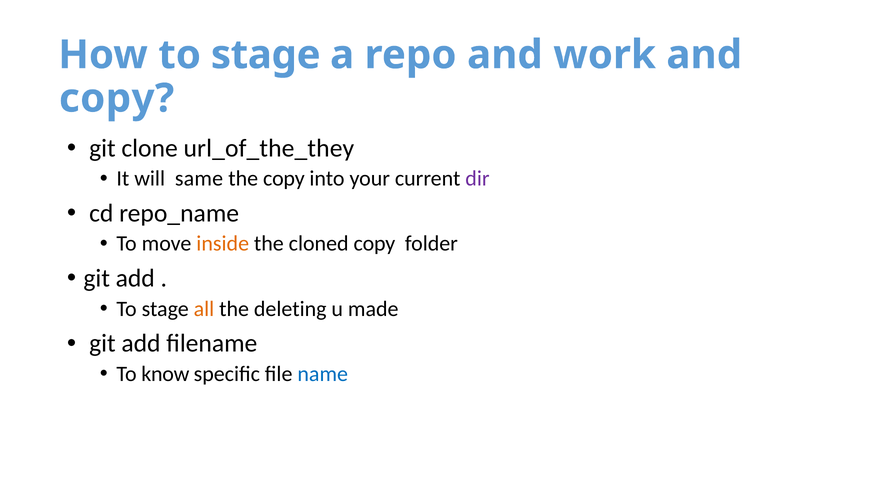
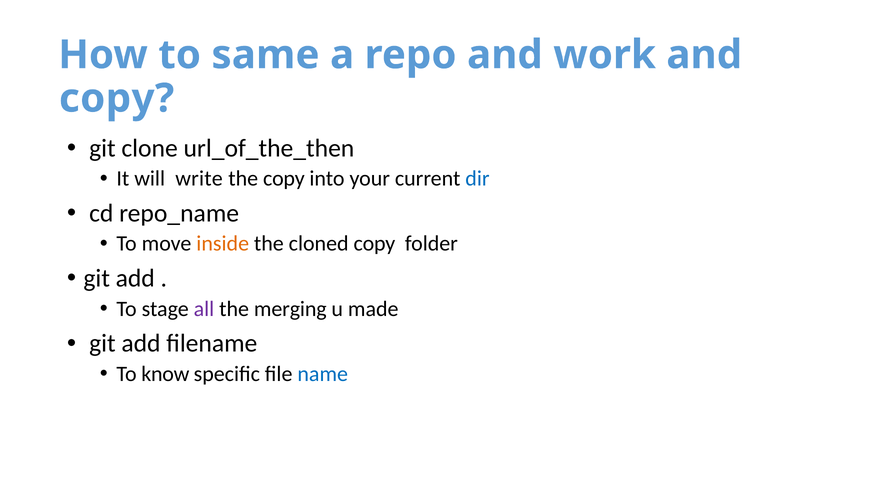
How to stage: stage -> same (265, 55)
url_of_the_they: url_of_the_they -> url_of_the_then (269, 149)
same: same -> write (199, 179)
dir colour: purple -> blue (477, 179)
all colour: orange -> purple (204, 309)
deleting: deleting -> merging (290, 309)
